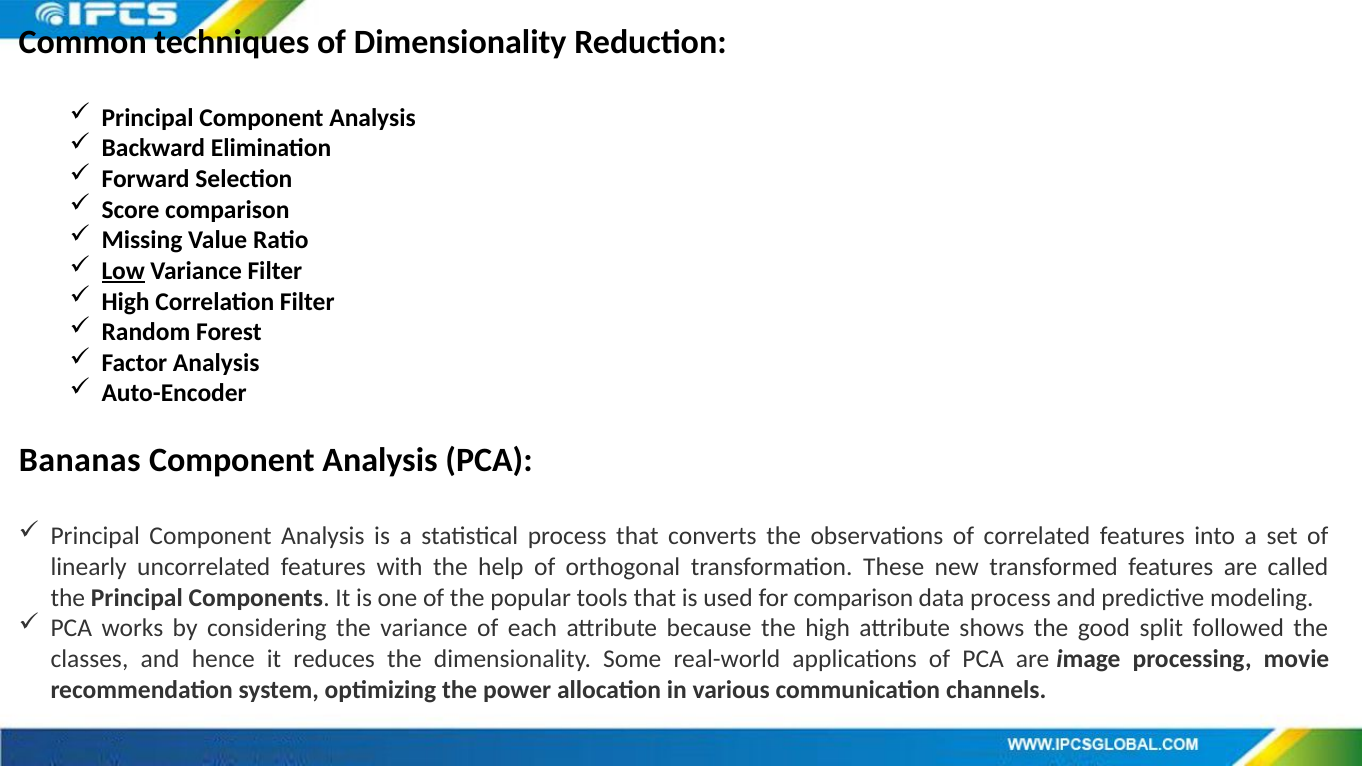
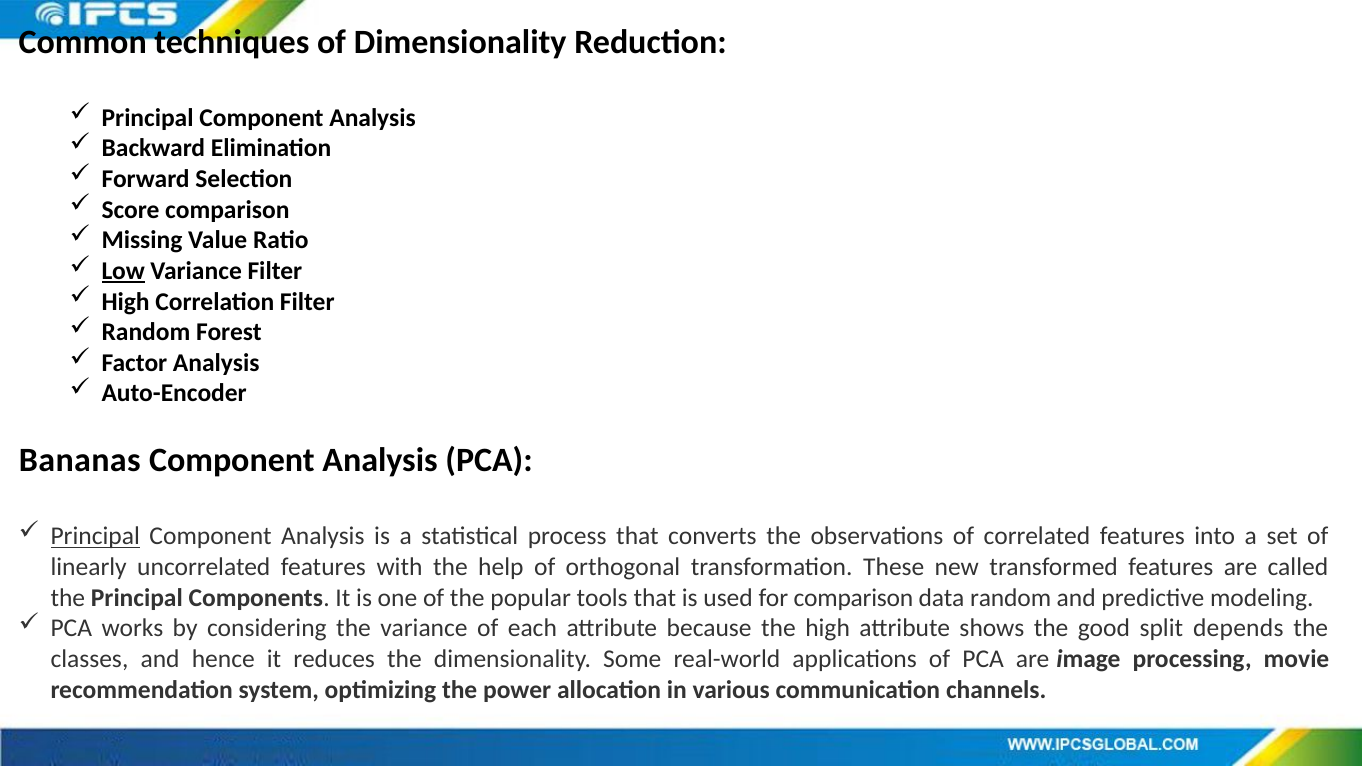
Principal underline: none -> present (95, 537)
data process: process -> random (1011, 598)
followed: followed -> depends (1238, 629)
